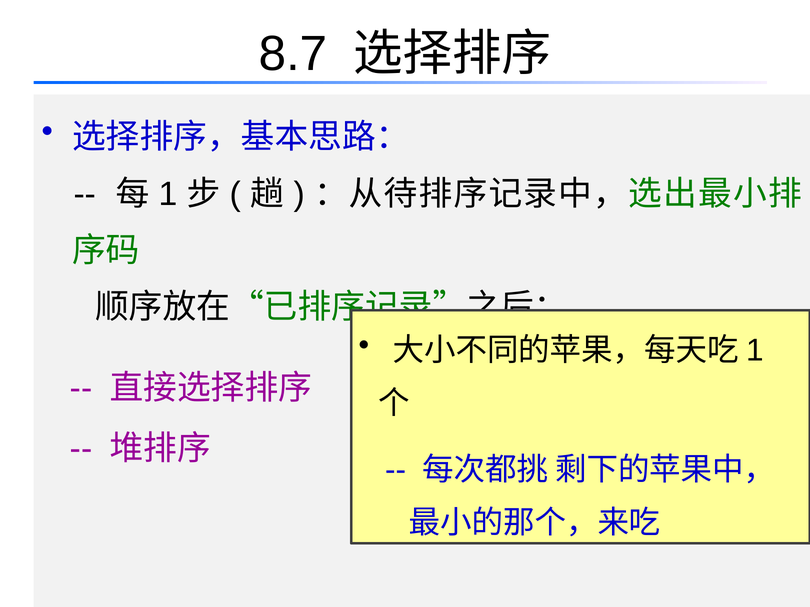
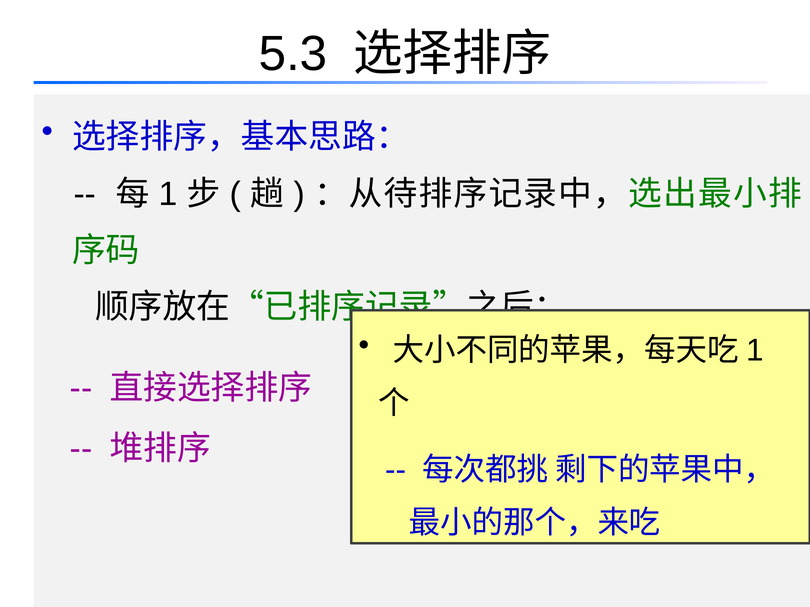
8.7: 8.7 -> 5.3 (293, 54)
